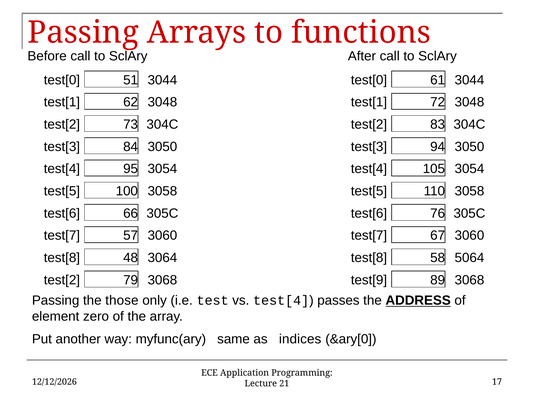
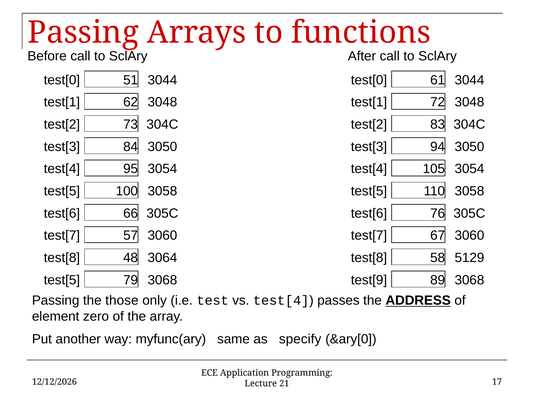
5064: 5064 -> 5129 (469, 258)
test[2: test[2 -> test[5 (62, 280)
indices: indices -> specify (300, 340)
